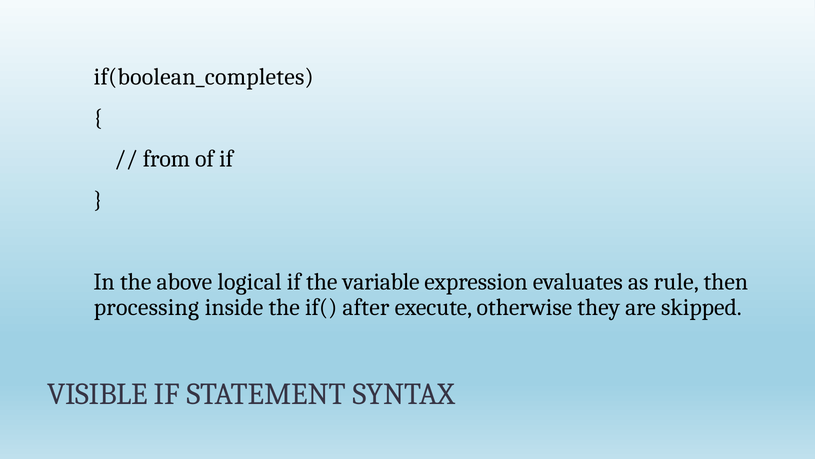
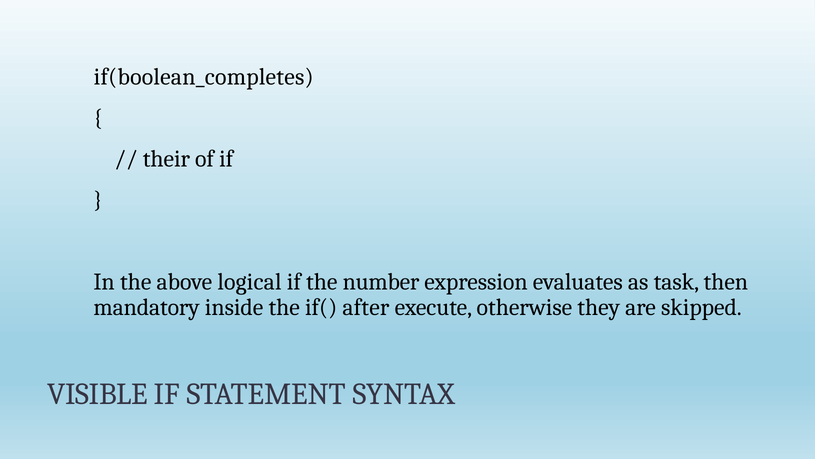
from: from -> their (166, 159)
variable: variable -> number (381, 281)
rule: rule -> task (676, 281)
processing: processing -> mandatory (147, 307)
